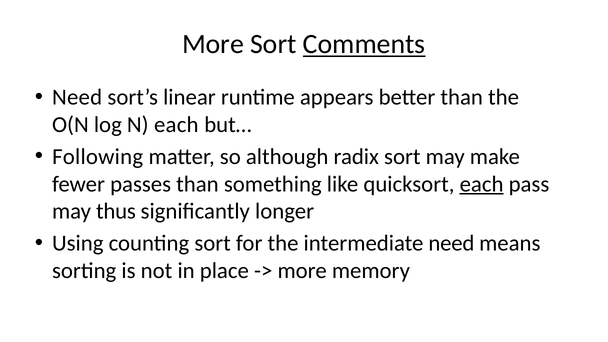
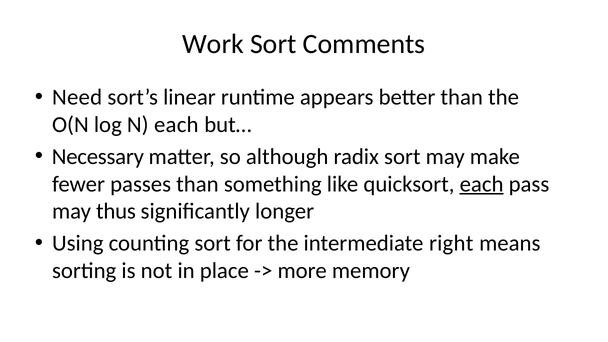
More: More -> Work (213, 44)
Comments underline: present -> none (364, 44)
Following: Following -> Necessary (98, 157)
intermediate need: need -> right (451, 243)
